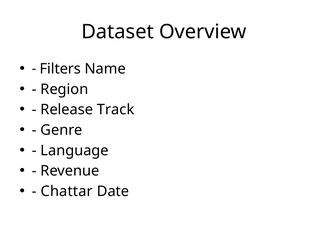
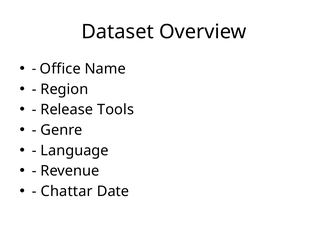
Filters: Filters -> Office (60, 69)
Track: Track -> Tools (116, 110)
